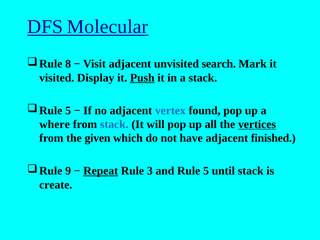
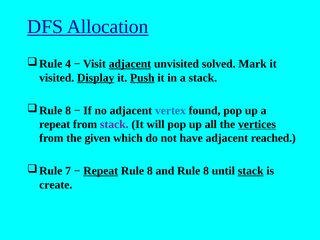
Molecular: Molecular -> Allocation (108, 27)
8: 8 -> 4 (68, 64)
adjacent underline: none -> present (130, 64)
search: search -> solved (219, 64)
Display underline: none -> present (96, 78)
5: 5 -> 8 (68, 110)
where: where -> repeat (55, 124)
stack colour: blue -> purple (114, 124)
finished: finished -> reached (273, 138)
9: 9 -> 7 (68, 171)
3: 3 -> 8 (150, 171)
and Rule 5: 5 -> 8 (206, 171)
stack underline: none -> present (251, 171)
